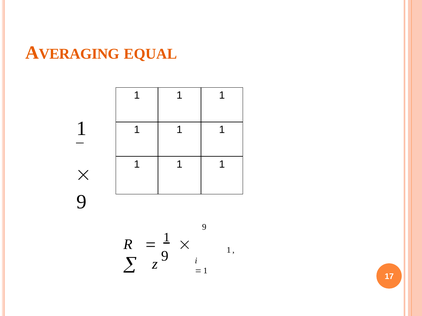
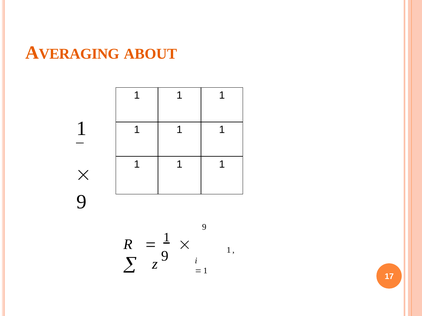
EQUAL: EQUAL -> ABOUT (150, 54)
